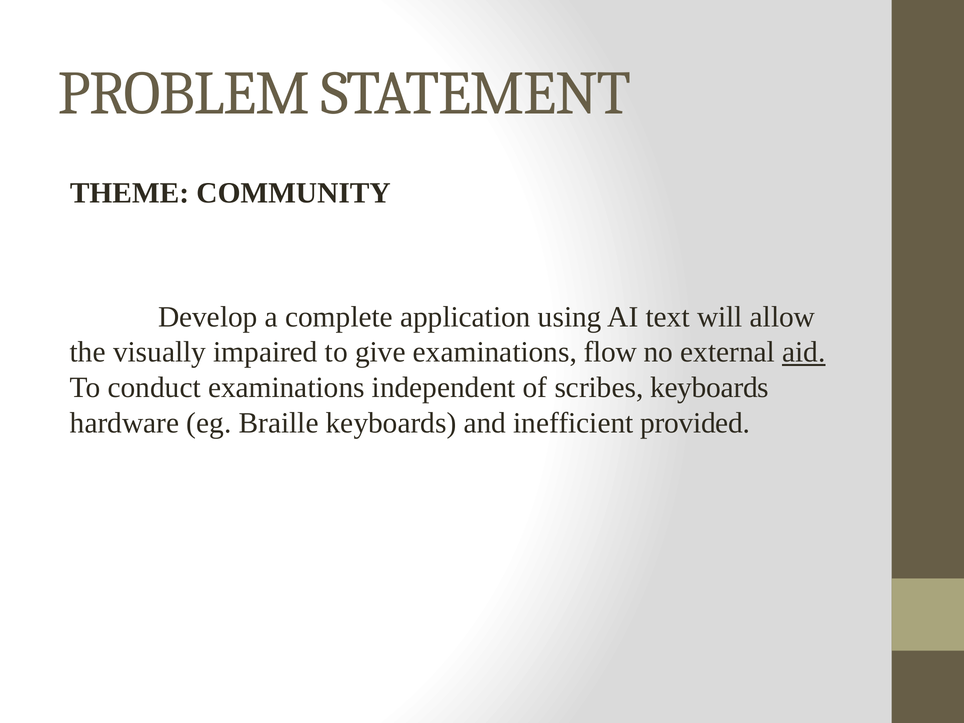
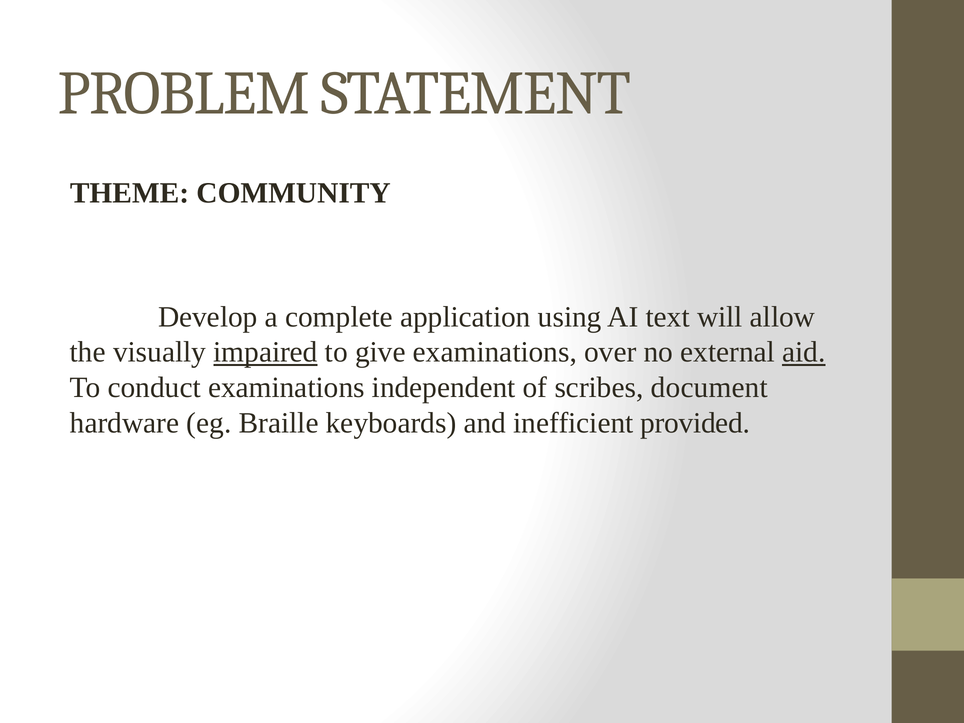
impaired underline: none -> present (266, 352)
flow: flow -> over (610, 352)
scribes keyboards: keyboards -> document (709, 388)
